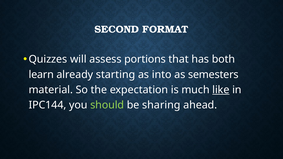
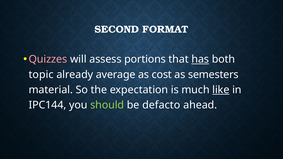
Quizzes colour: white -> pink (48, 59)
has underline: none -> present (200, 59)
learn: learn -> topic (41, 75)
starting: starting -> average (116, 75)
into: into -> cost (162, 75)
sharing: sharing -> defacto (161, 105)
